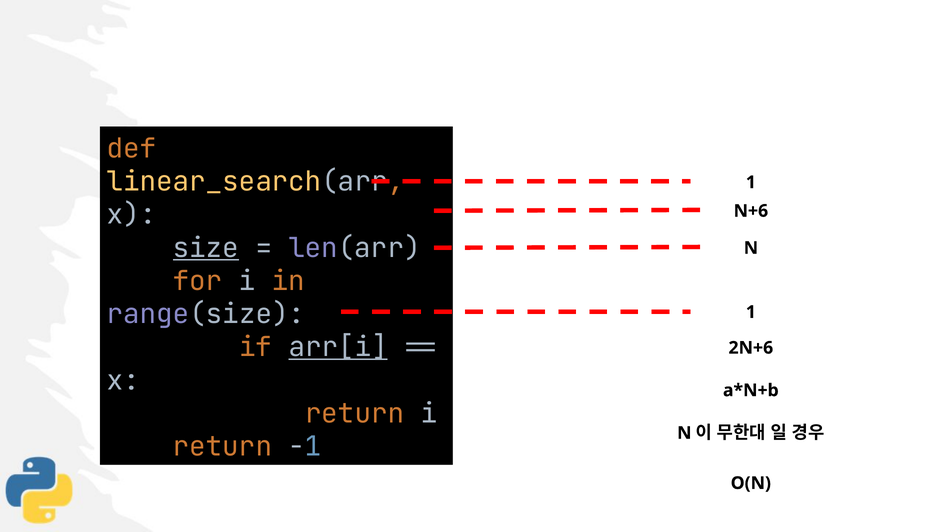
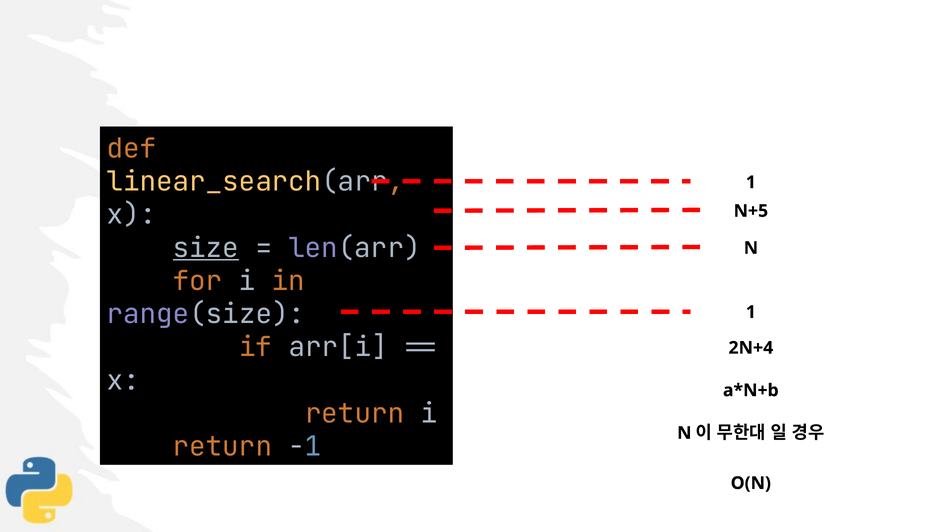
N+6: N+6 -> N+5 (751, 211)
arr[i underline: present -> none (338, 347)
2N+6: 2N+6 -> 2N+4 (751, 348)
